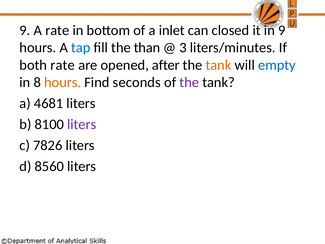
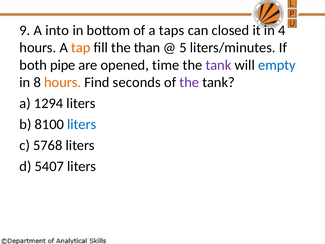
A rate: rate -> into (57, 30)
inlet: inlet -> taps (172, 30)
in 9: 9 -> 4 (282, 30)
tap colour: blue -> orange (81, 48)
3: 3 -> 5 (183, 48)
both rate: rate -> pipe (63, 65)
after: after -> time (166, 65)
tank colour: orange -> purple (218, 65)
4681: 4681 -> 1294 (49, 103)
liters colour: purple -> blue (82, 124)
7826: 7826 -> 5768 (48, 145)
8560: 8560 -> 5407 (49, 166)
